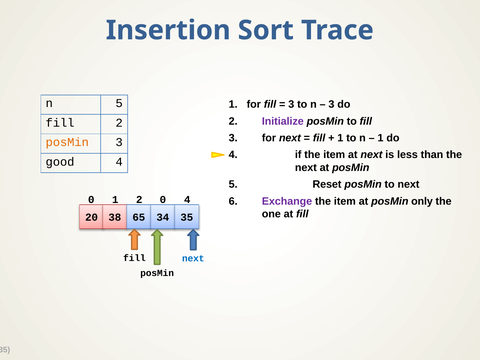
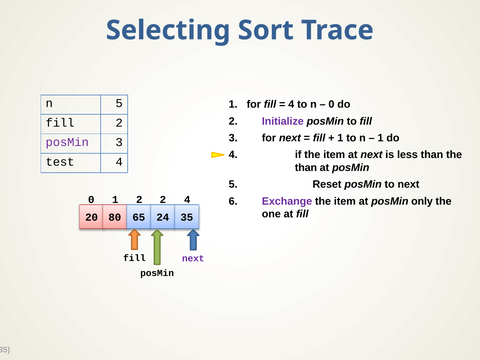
Insertion: Insertion -> Selecting (168, 30)
3: 3 -> 4 (291, 104)
3: 3 -> 0 (331, 104)
posMin colour: orange -> purple (67, 142)
good: good -> test (60, 162)
next: next -> than (306, 168)
2 0: 0 -> 2 (163, 200)
38: 38 -> 80 (115, 217)
34: 34 -> 24 (163, 217)
next colour: blue -> purple (193, 258)
